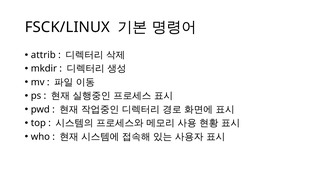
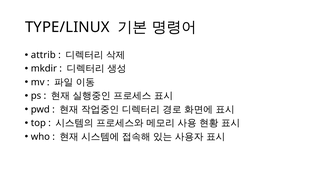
FSCK/LINUX: FSCK/LINUX -> TYPE/LINUX (67, 27)
